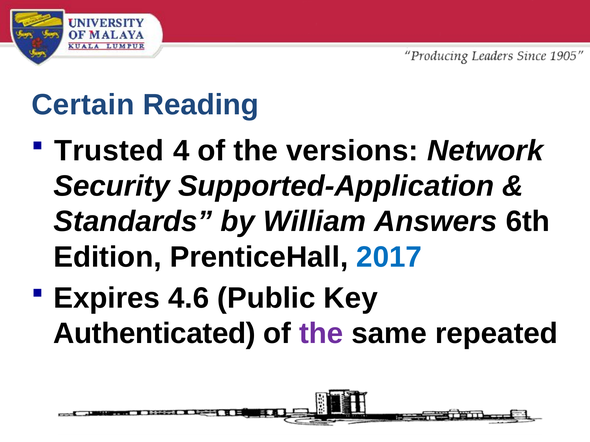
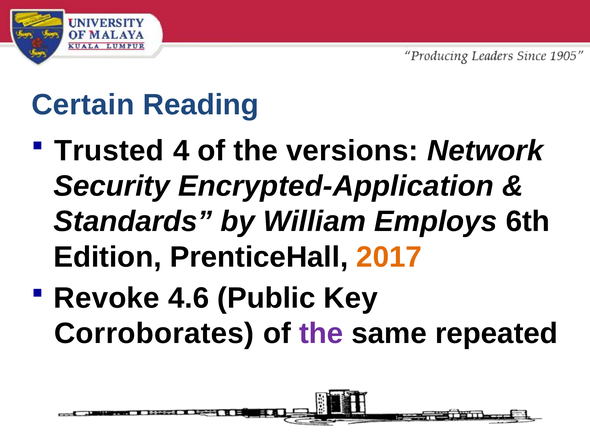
Supported-Application: Supported-Application -> Encrypted-Application (336, 186)
Answers: Answers -> Employs (436, 222)
2017 colour: blue -> orange (389, 257)
Expires: Expires -> Revoke (107, 299)
Authenticated: Authenticated -> Corroborates (154, 334)
